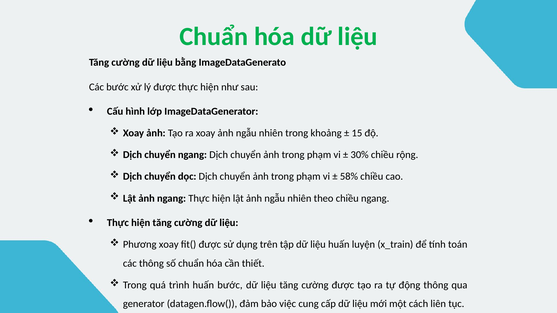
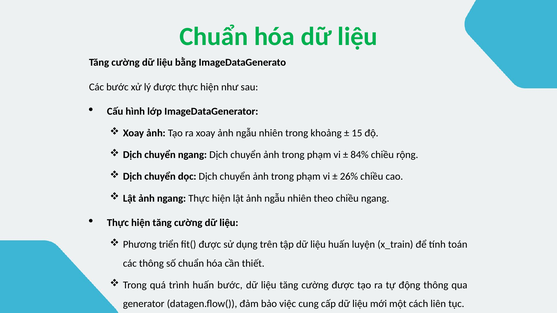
30%: 30% -> 84% (360, 155)
58%: 58% -> 26% (349, 177)
Phương xoay: xoay -> triển (169, 245)
